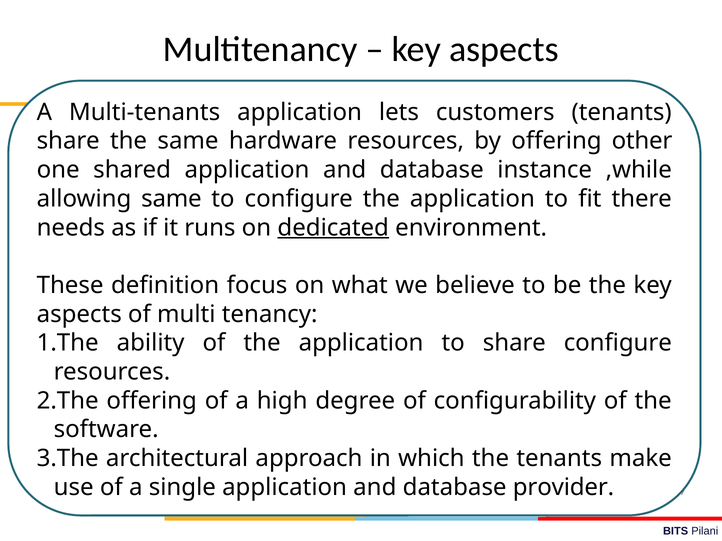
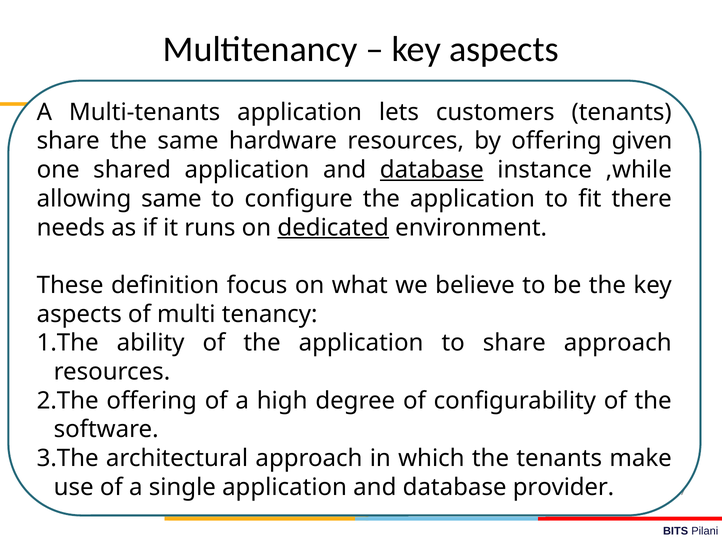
other: other -> given (642, 141)
database underline: none -> present (432, 170)
share configure: configure -> approach (618, 343)
